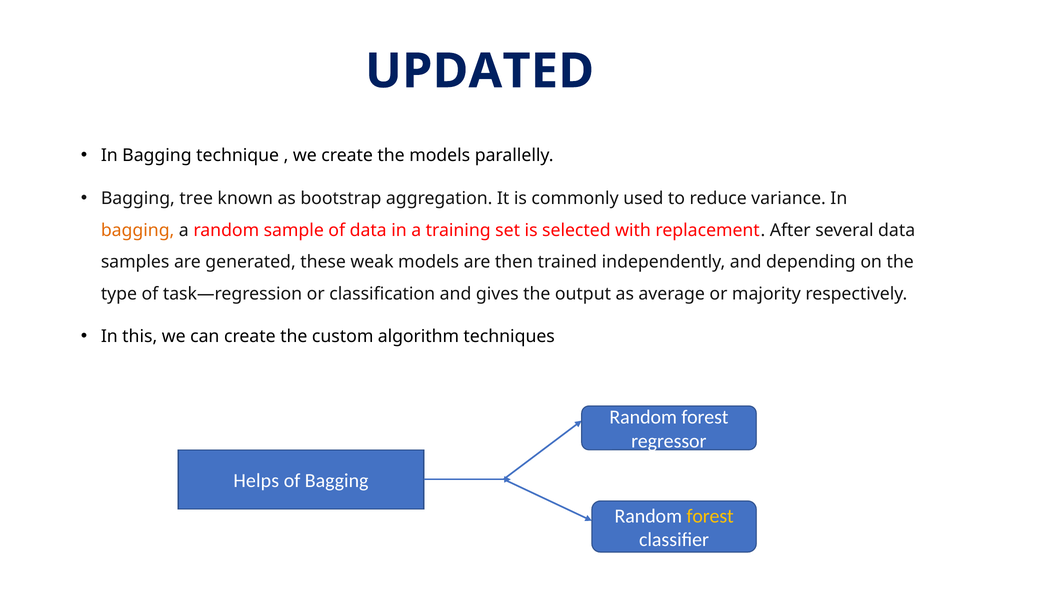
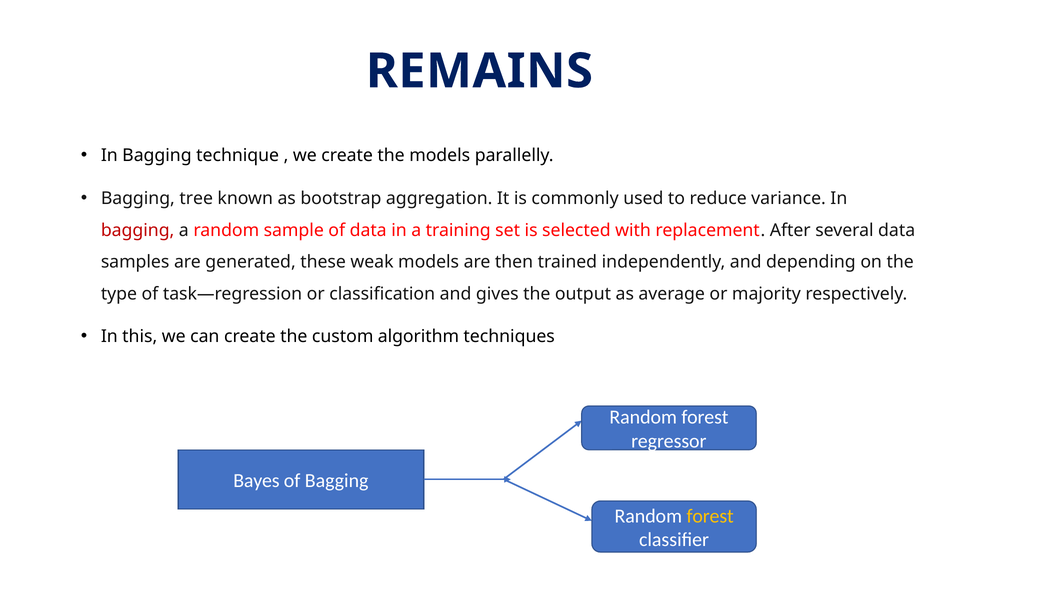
UPDATED: UPDATED -> REMAINS (479, 71)
bagging colour: orange -> red (138, 230)
Helps: Helps -> Bayes (256, 481)
